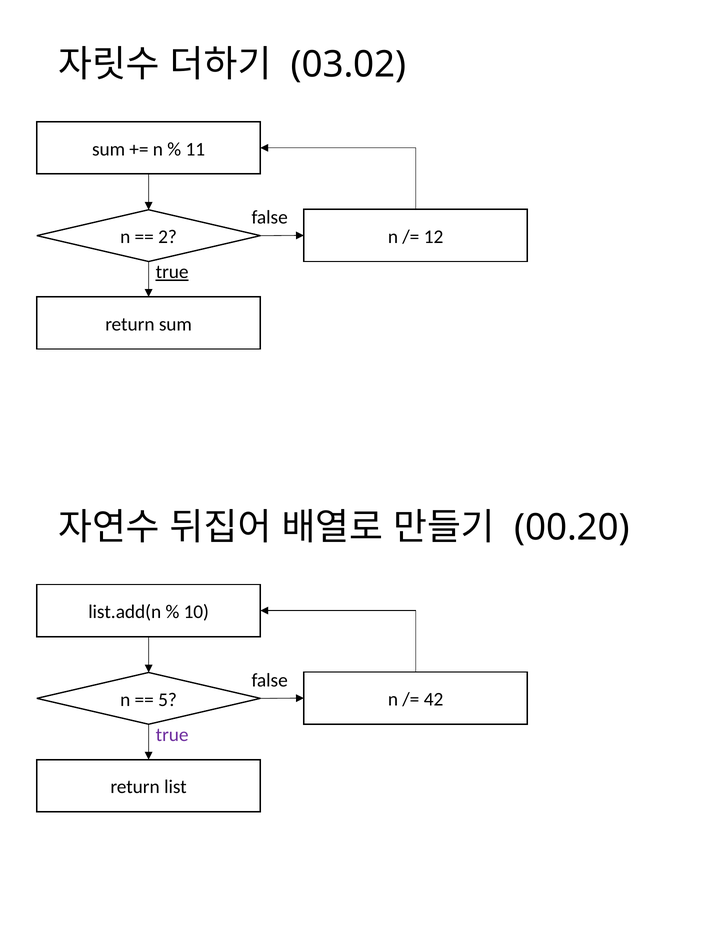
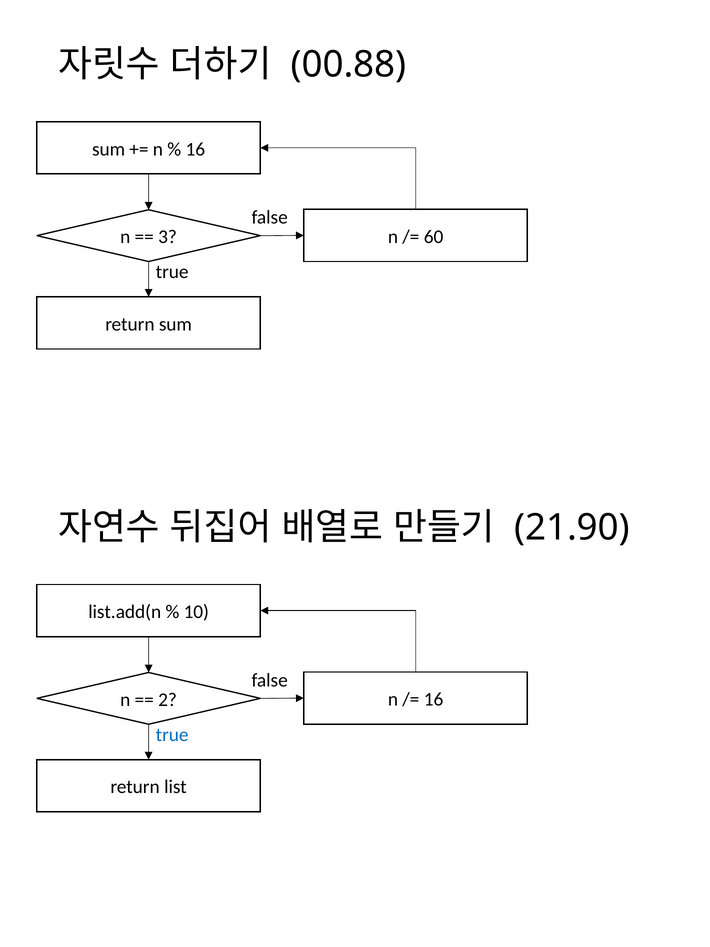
03.02: 03.02 -> 00.88 (349, 65)
11: 11 -> 16 (195, 149)
12: 12 -> 60 (434, 237)
2: 2 -> 3 (167, 237)
true underline: present -> none (172, 272)
00.20: 00.20 -> 21.90 (572, 527)
42: 42 -> 16 (434, 699)
5: 5 -> 2 (167, 699)
true colour: purple -> blue (172, 734)
